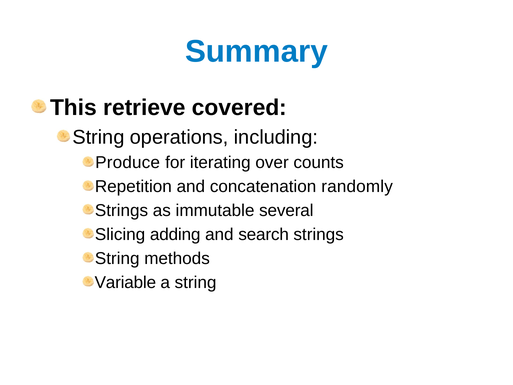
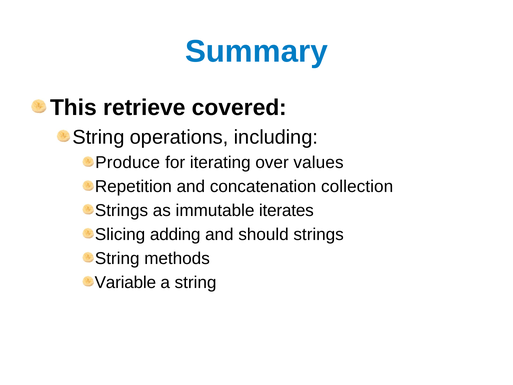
counts: counts -> values (319, 163)
randomly: randomly -> collection (357, 186)
several: several -> iterates (286, 210)
search: search -> should (264, 234)
